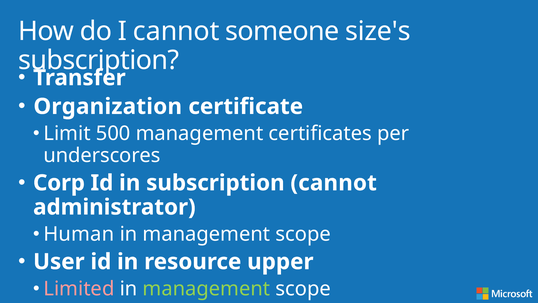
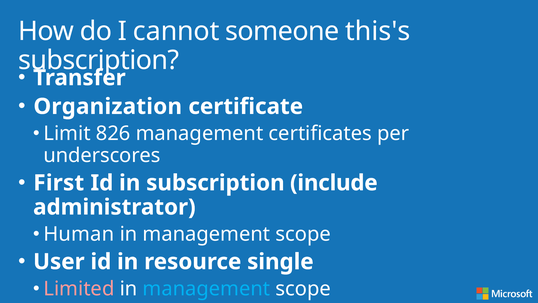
size's: size's -> this's (378, 31)
500: 500 -> 826 (113, 133)
Corp: Corp -> First (59, 183)
subscription cannot: cannot -> include (334, 183)
upper: upper -> single (280, 261)
management colour: light green -> light blue (206, 288)
